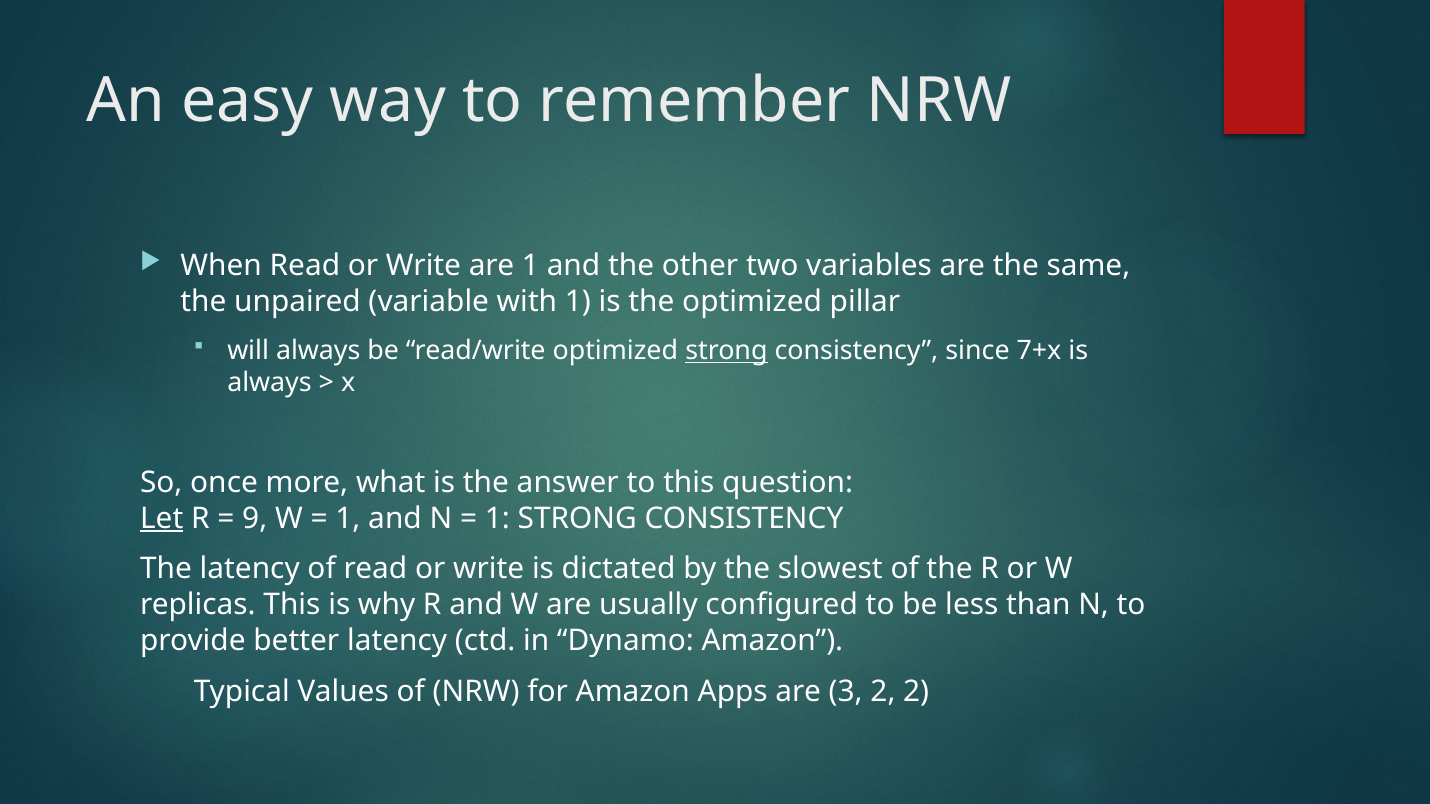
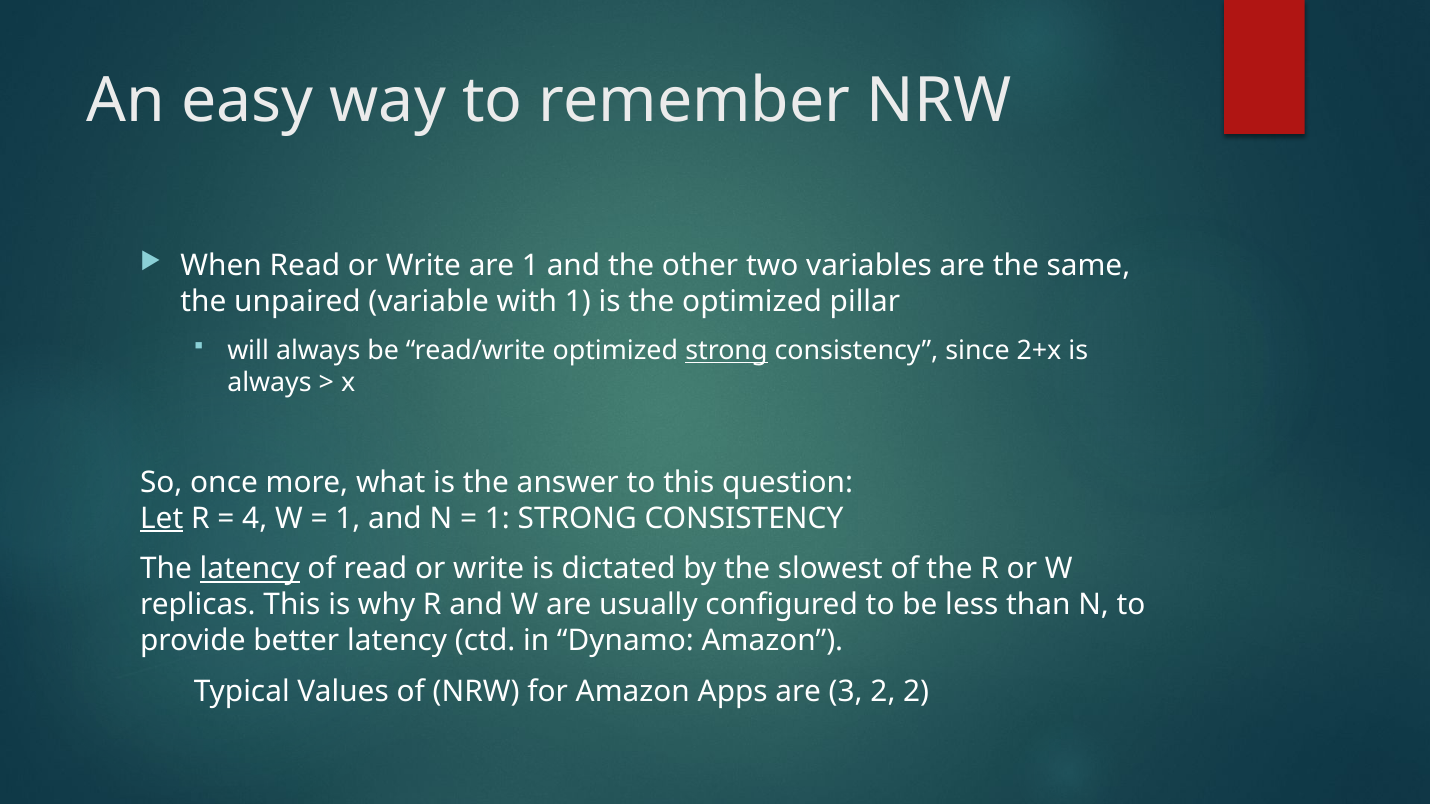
7+x: 7+x -> 2+x (1039, 351)
9: 9 -> 4 (255, 518)
latency underline: none -> present (250, 569)
